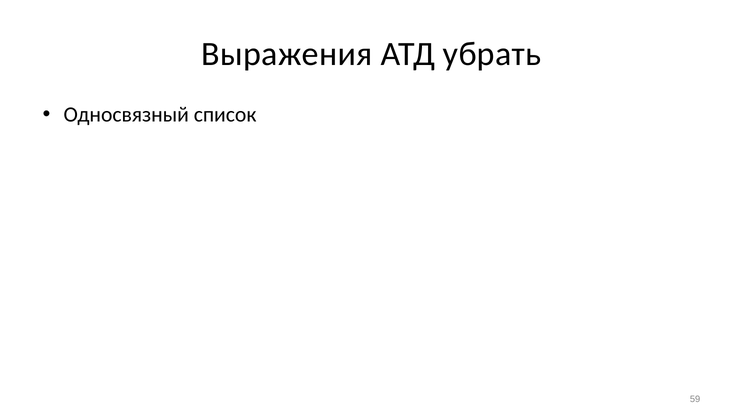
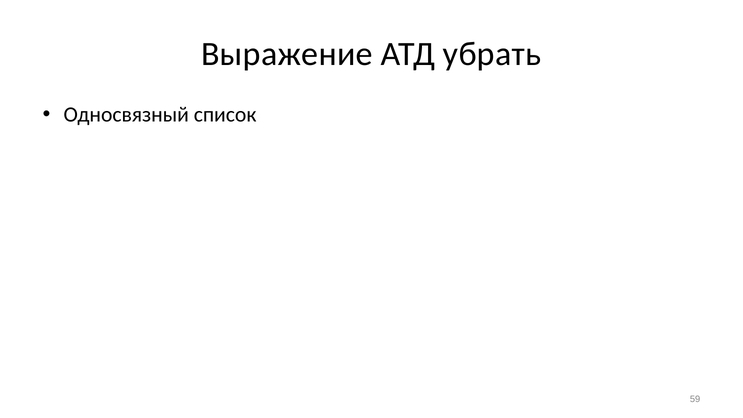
Выражения: Выражения -> Выражение (287, 54)
